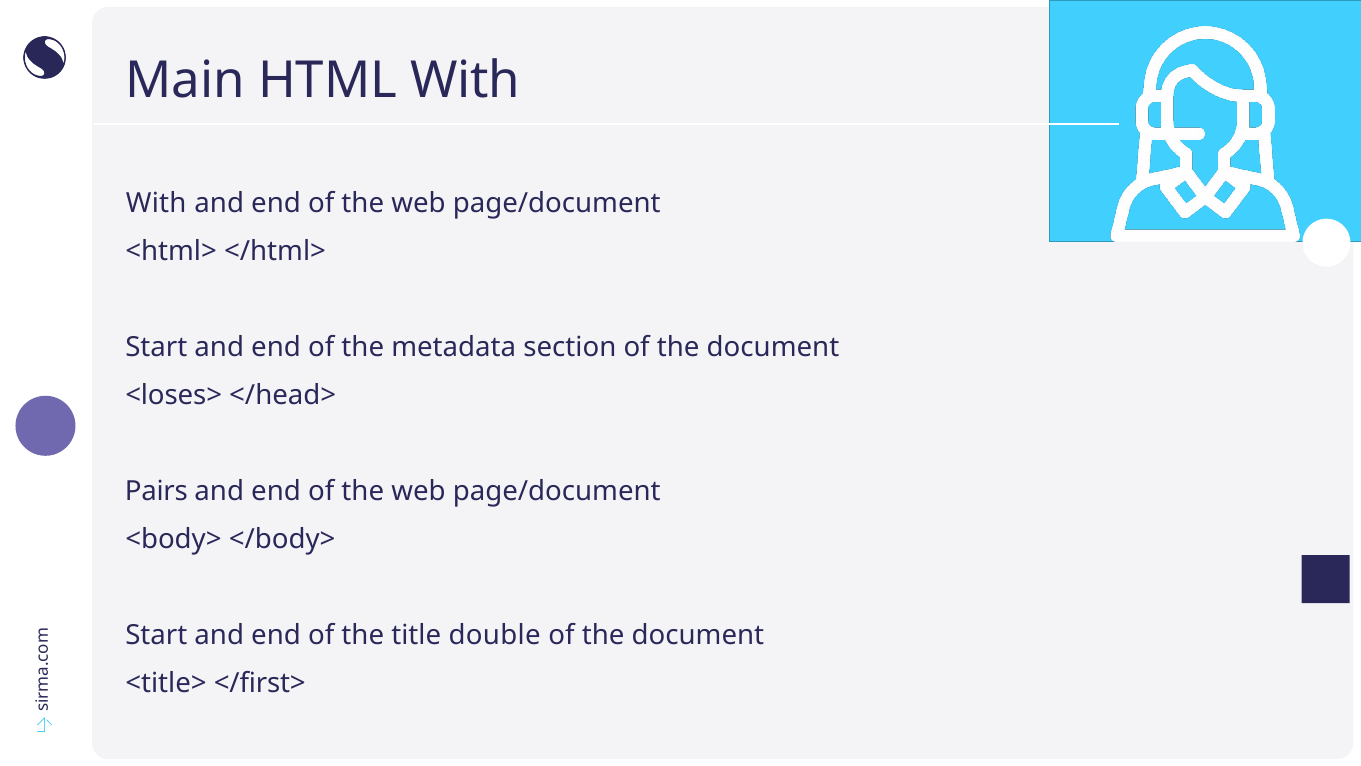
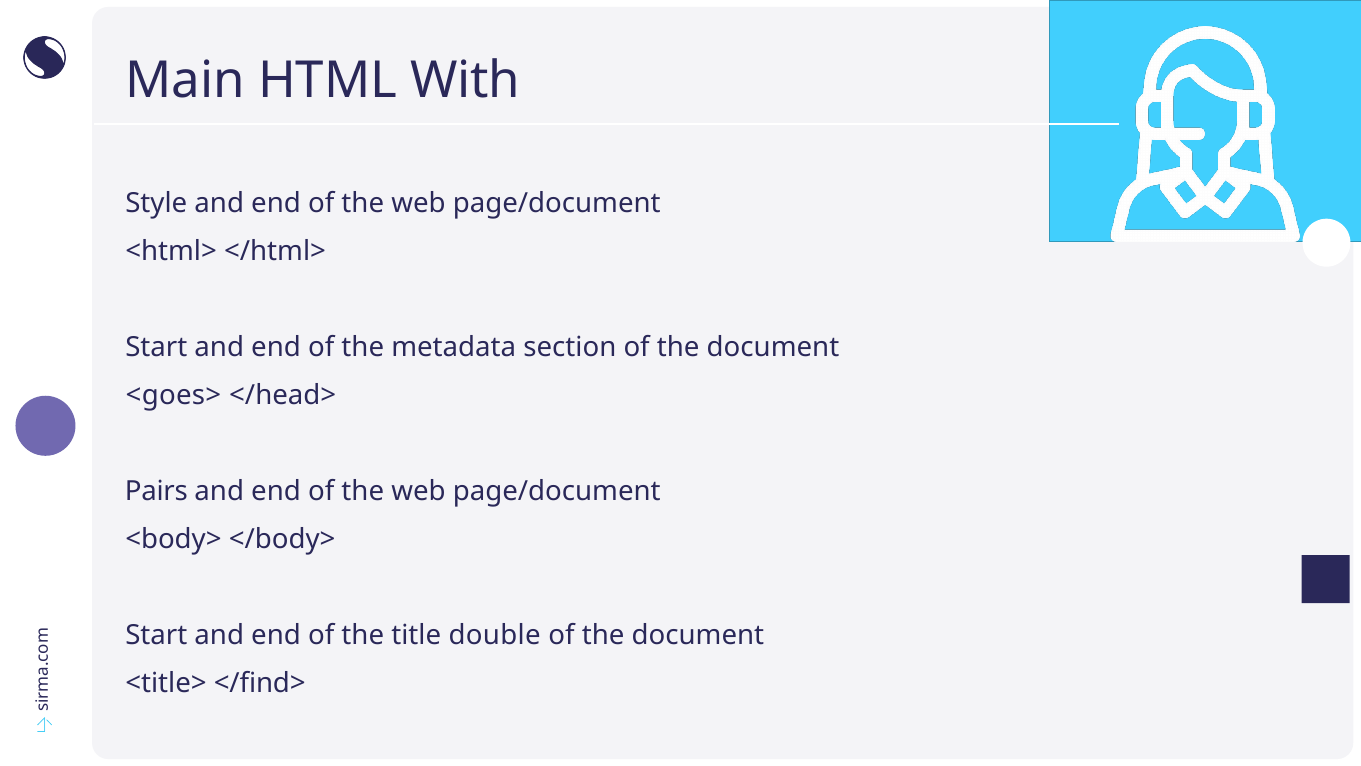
With: With -> Style (156, 203)
<loses>: <loses> -> <goes> (174, 395)
</first>: </first> -> </find> (260, 683)
